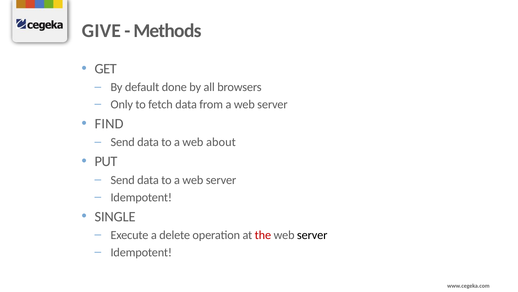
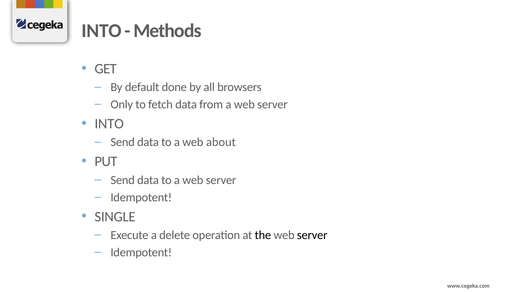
GIVE: GIVE -> INTO (102, 31)
FIND: FIND -> INTO (109, 123)
the colour: red -> black (263, 235)
